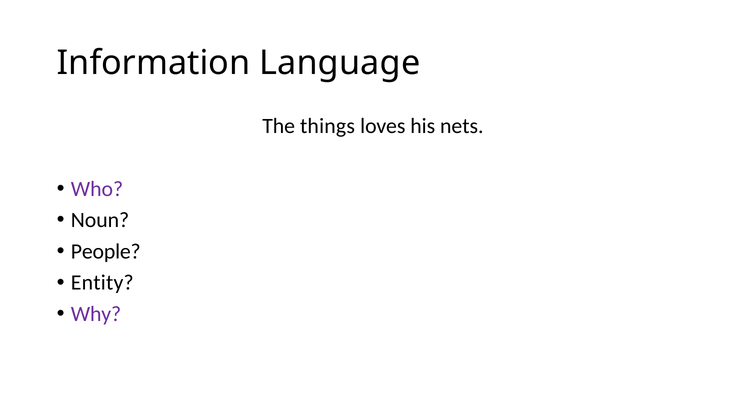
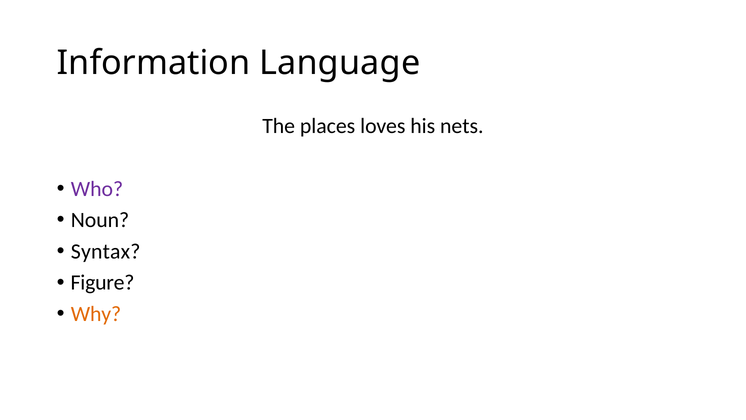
things: things -> places (328, 126)
People: People -> Syntax (106, 251)
Entity: Entity -> Figure (102, 283)
Why colour: purple -> orange (96, 314)
